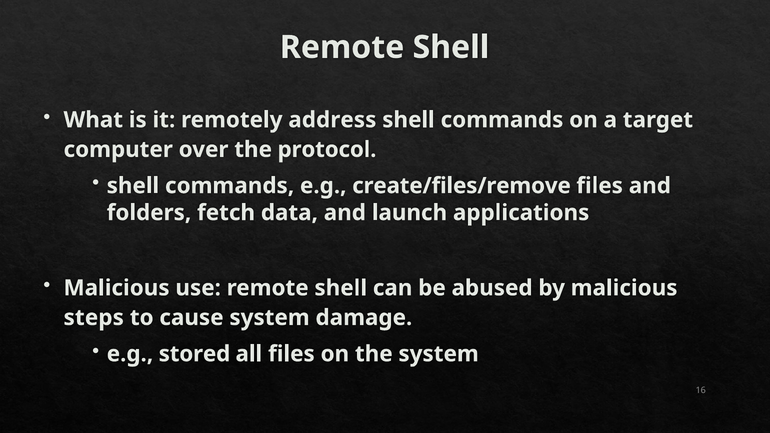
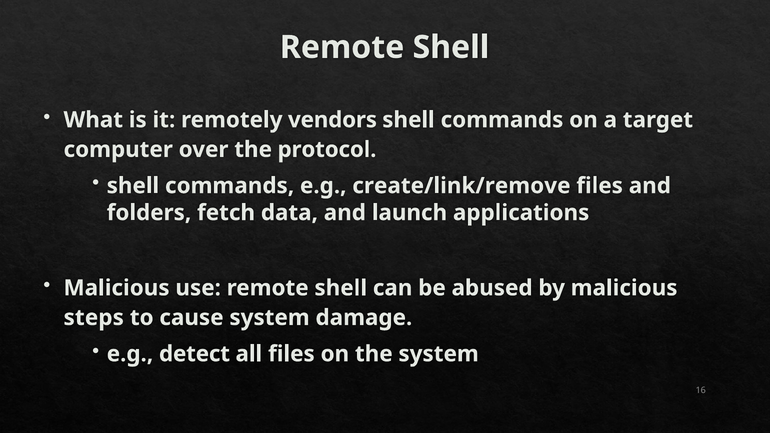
address: address -> vendors (332, 120)
create/files/remove: create/files/remove -> create/link/remove (461, 186)
stored: stored -> detect (194, 354)
